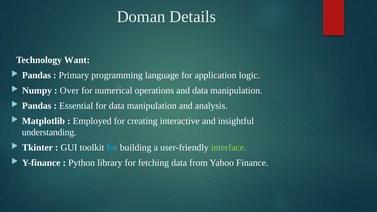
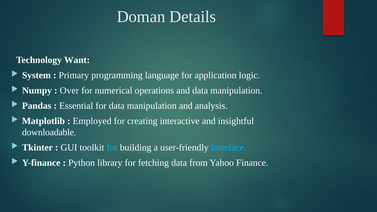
Pandas: Pandas -> System (36, 75)
understanding: understanding -> downloadable (49, 132)
interface colour: light green -> light blue (229, 148)
